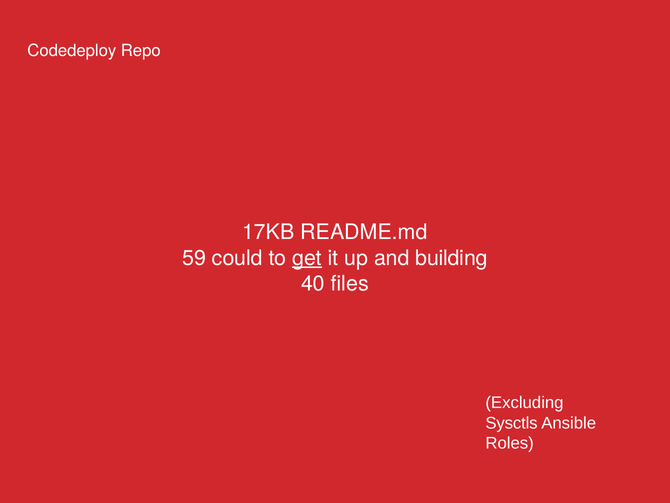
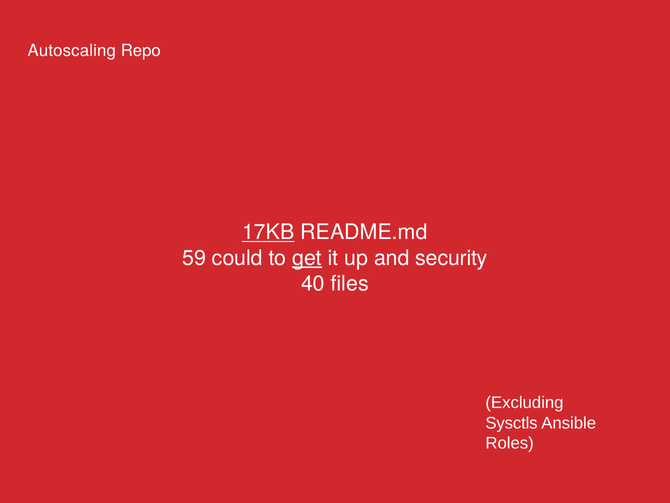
Codedeploy: Codedeploy -> Autoscaling (72, 51)
17KB underline: none -> present (268, 232)
building: building -> security (451, 258)
